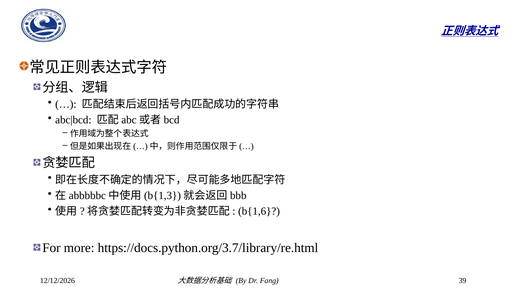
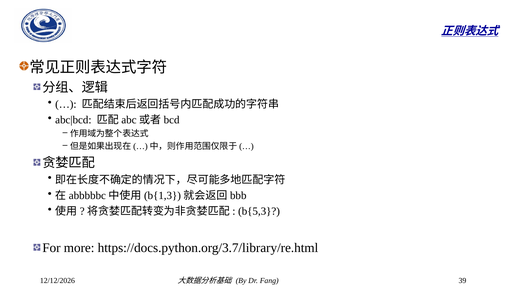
b{1,6: b{1,6 -> b{5,3 (259, 211)
